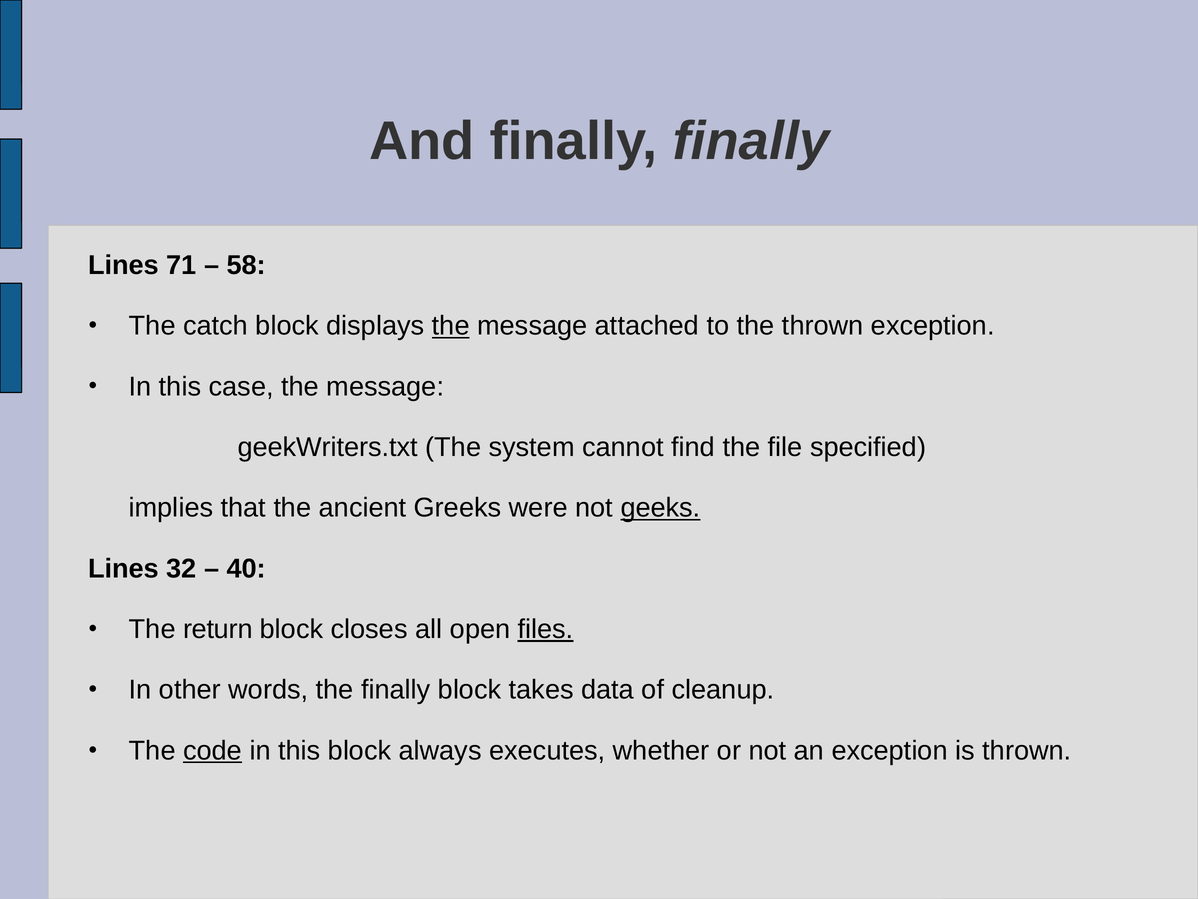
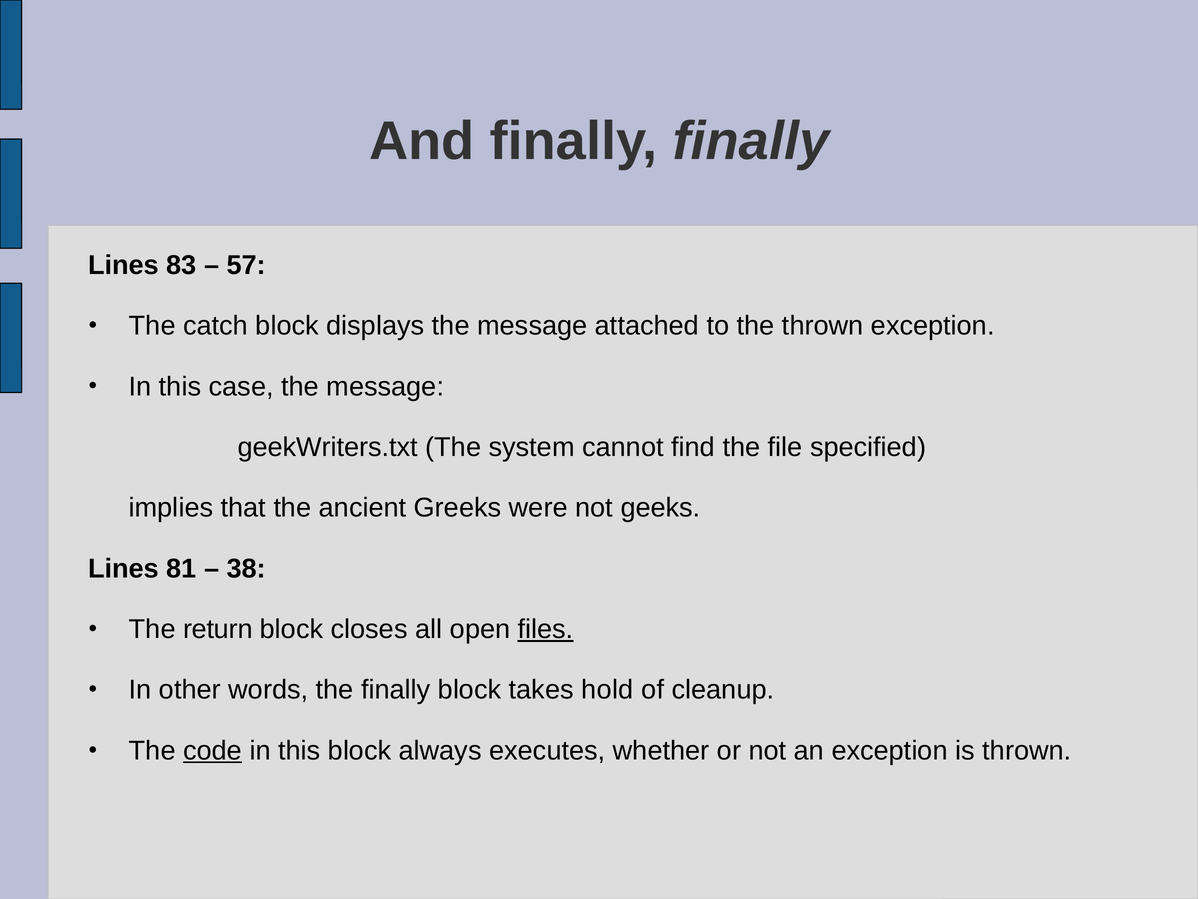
71: 71 -> 83 (181, 265)
58: 58 -> 57 (246, 265)
the underline: present -> none (451, 326)
geeks underline: present -> none (661, 508)
32: 32 -> 81 (181, 568)
40: 40 -> 38 (246, 568)
data: data -> hold (607, 690)
